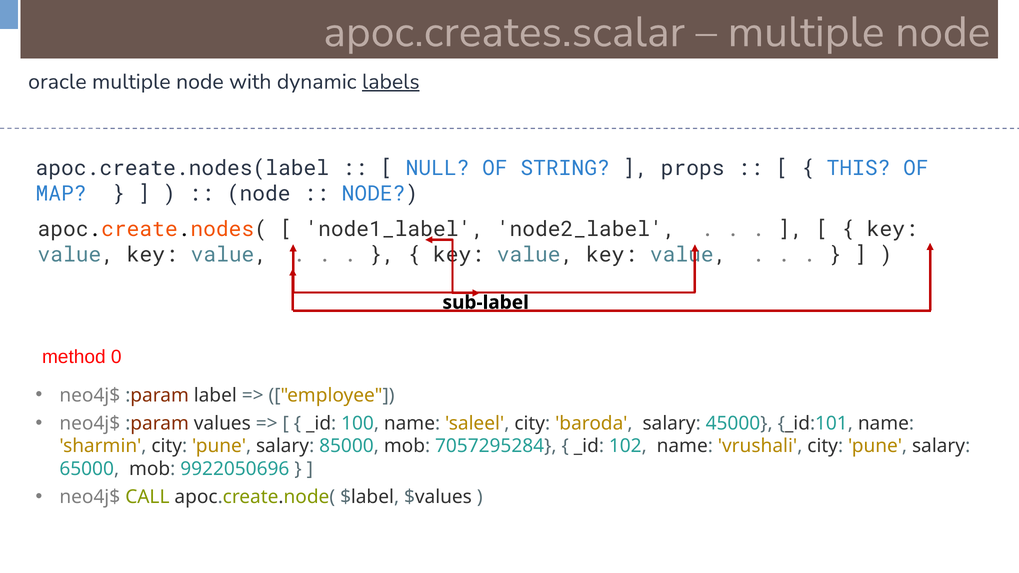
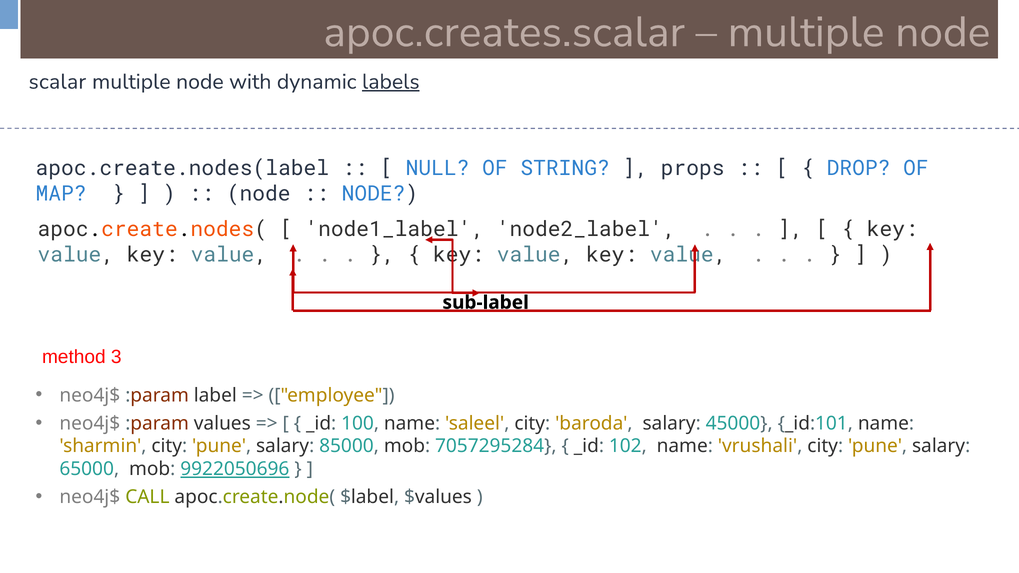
oracle: oracle -> scalar (57, 82)
THIS: THIS -> DROP (859, 168)
0: 0 -> 3 (116, 357)
9922050696 underline: none -> present (235, 469)
